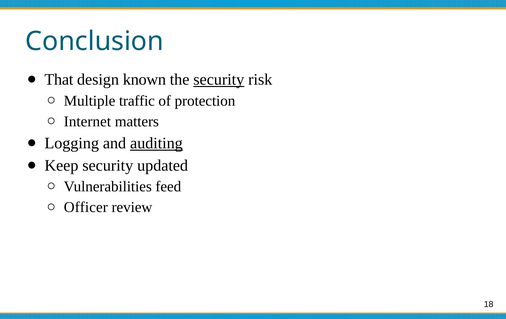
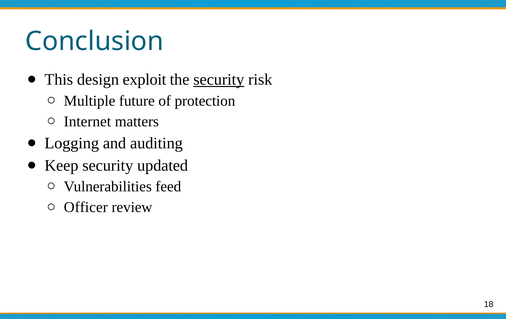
That: That -> This (59, 80)
known: known -> exploit (144, 80)
traffic: traffic -> future (137, 101)
auditing underline: present -> none (156, 143)
